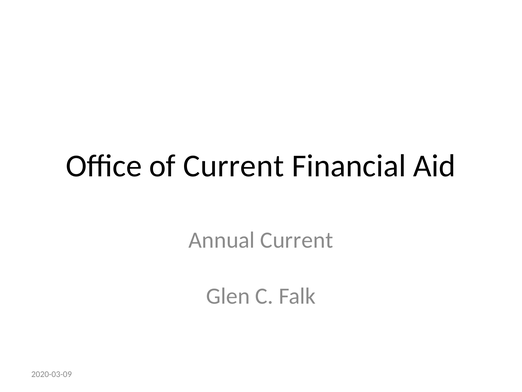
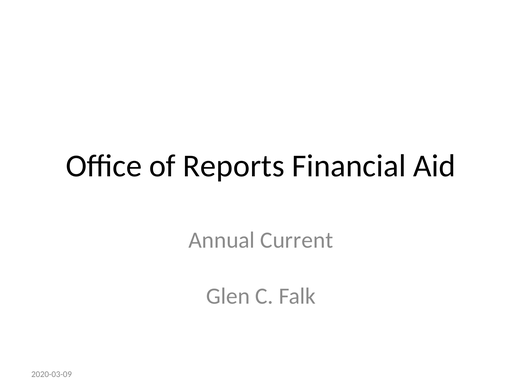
of Current: Current -> Reports (234, 166)
